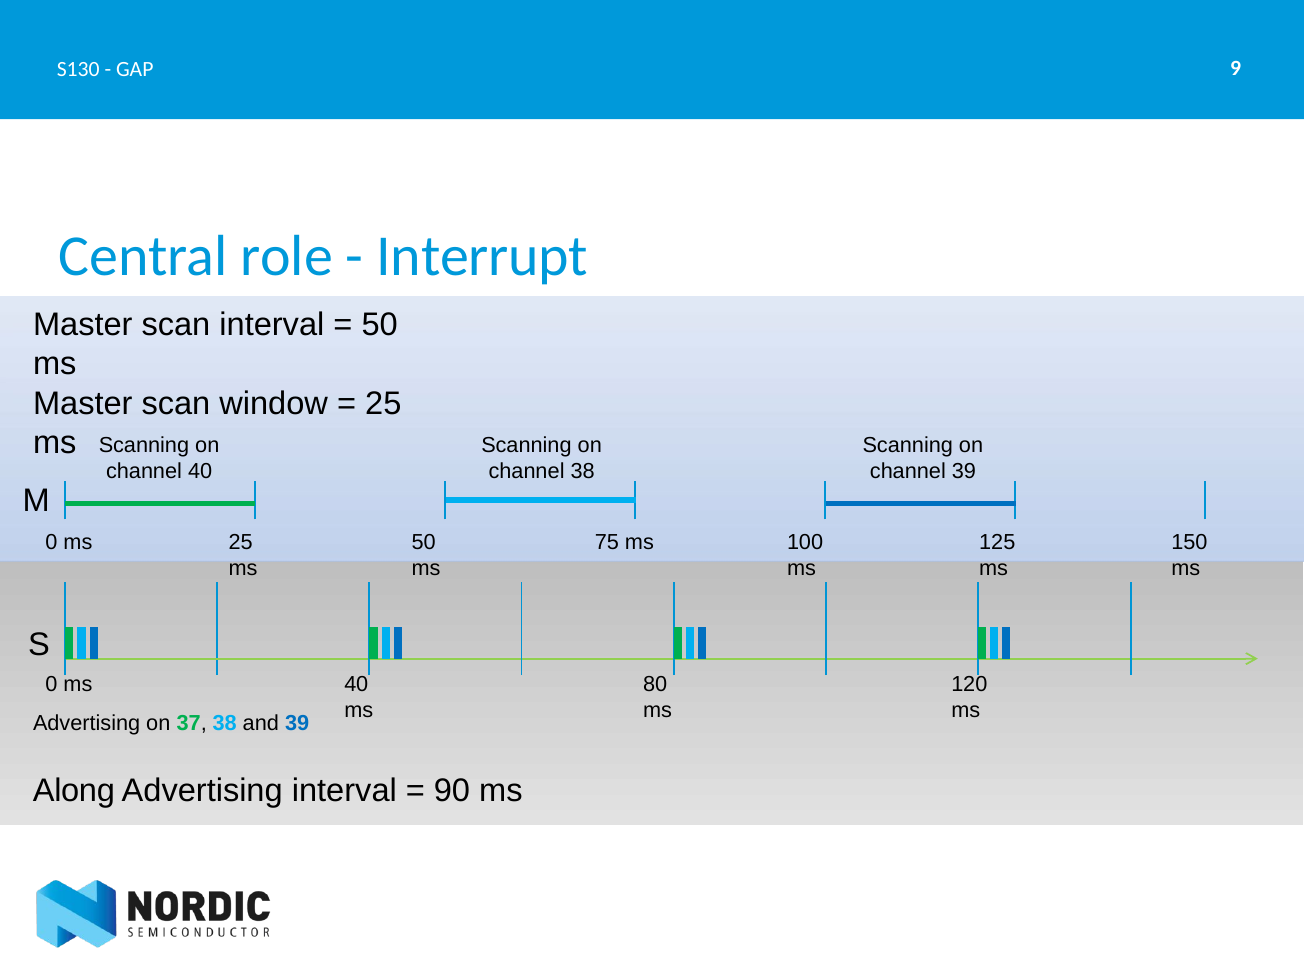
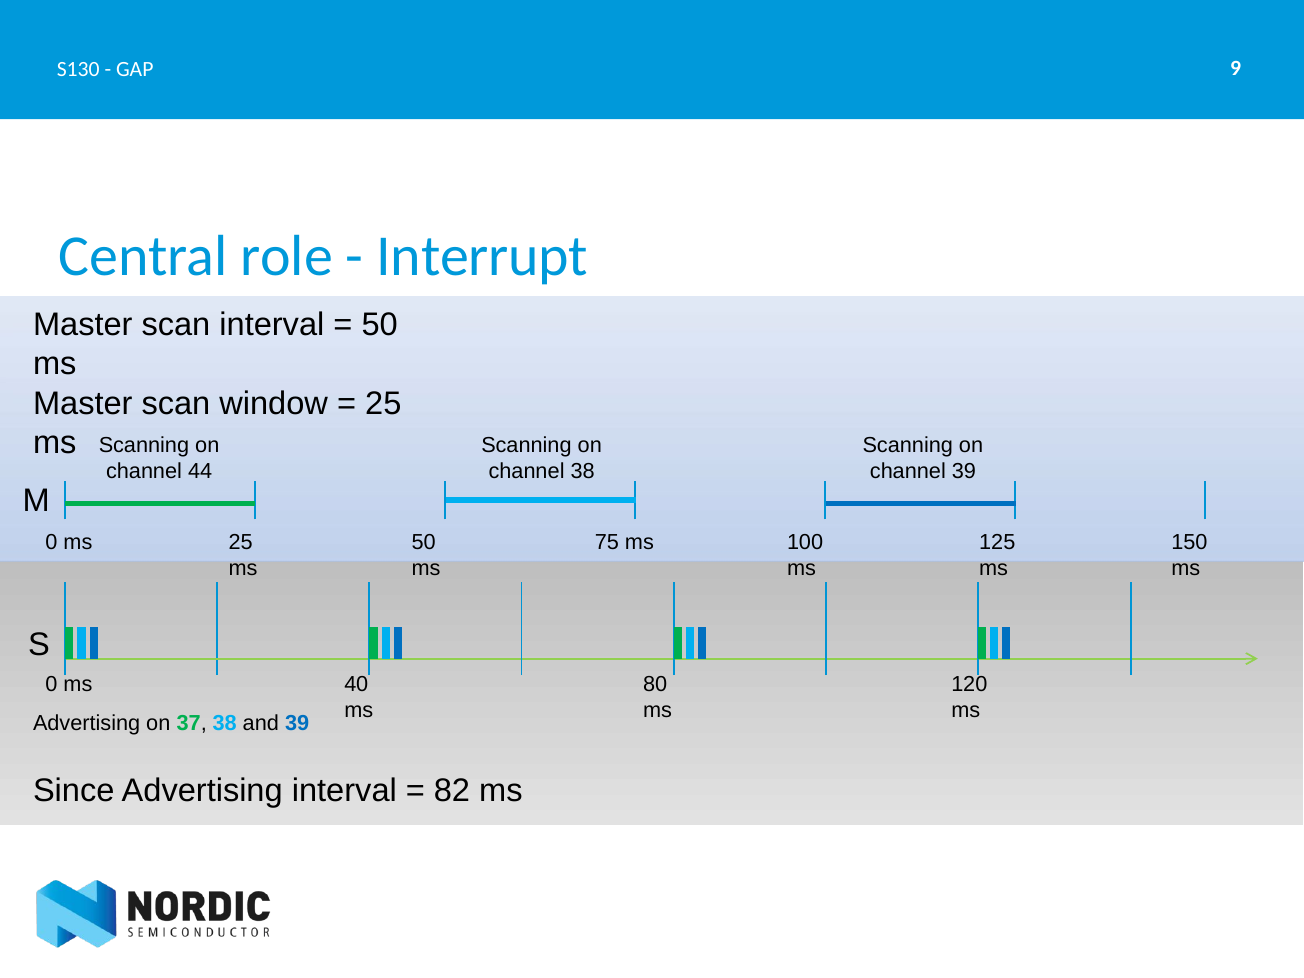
channel 40: 40 -> 44 (200, 472)
Along: Along -> Since (74, 791)
90: 90 -> 82 (452, 791)
